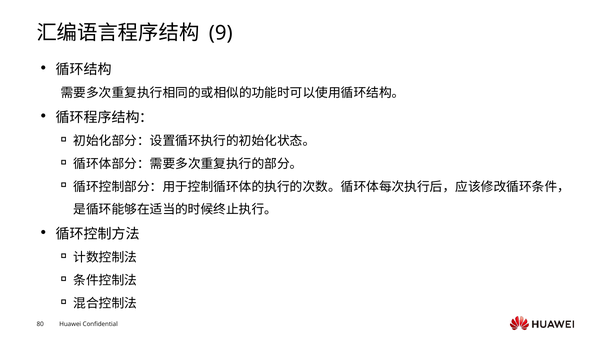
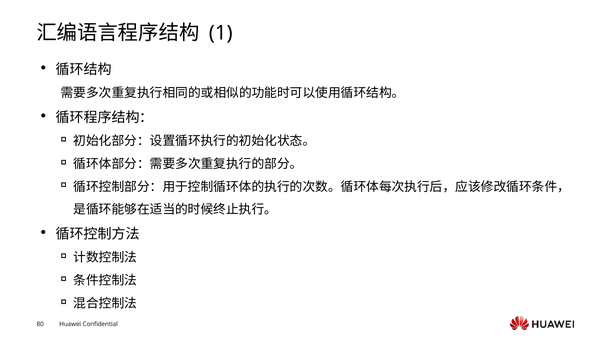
9: 9 -> 1 (221, 33)
